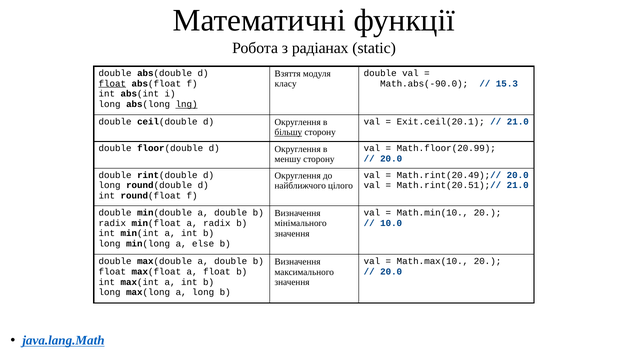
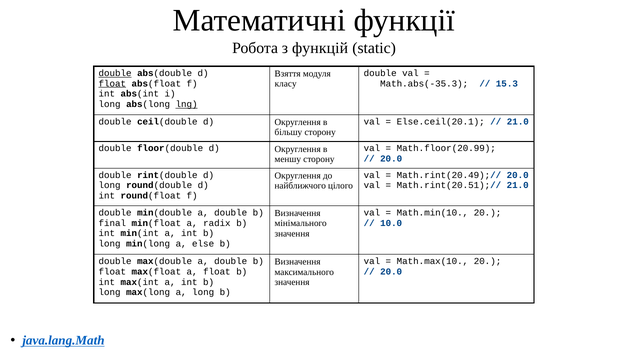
радіанах: радіанах -> функцій (320, 48)
double underline: none -> present (115, 73)
Math.abs(-90.0: Math.abs(-90.0 -> Math.abs(-35.3 (424, 84)
Exit.ceil(20.1: Exit.ceil(20.1 -> Else.ceil(20.1 (441, 122)
більшу underline: present -> none (288, 133)
radix: radix -> final (112, 223)
